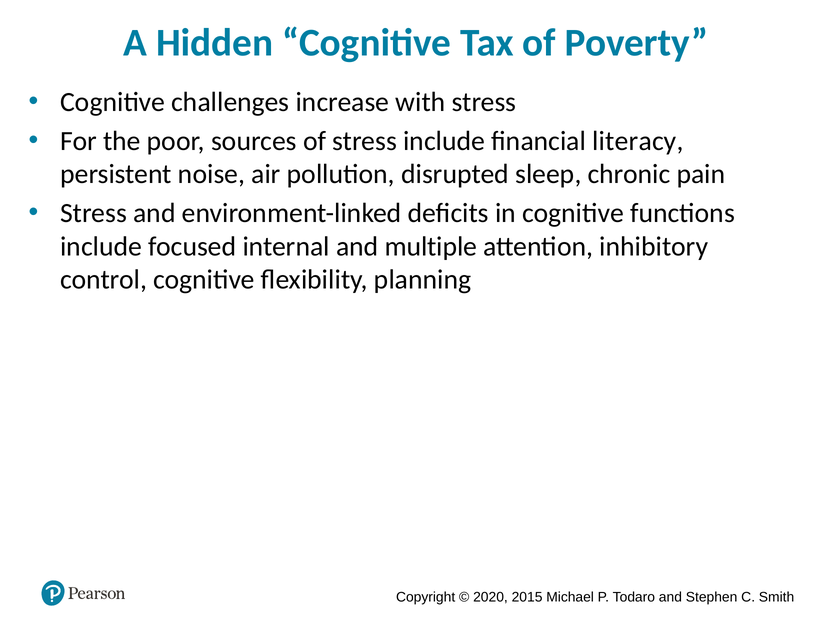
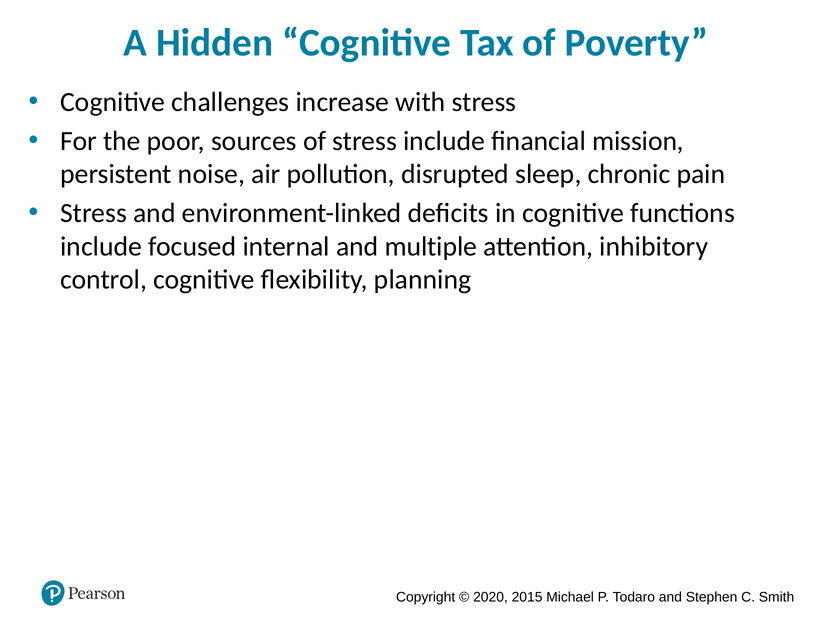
literacy: literacy -> mission (638, 141)
